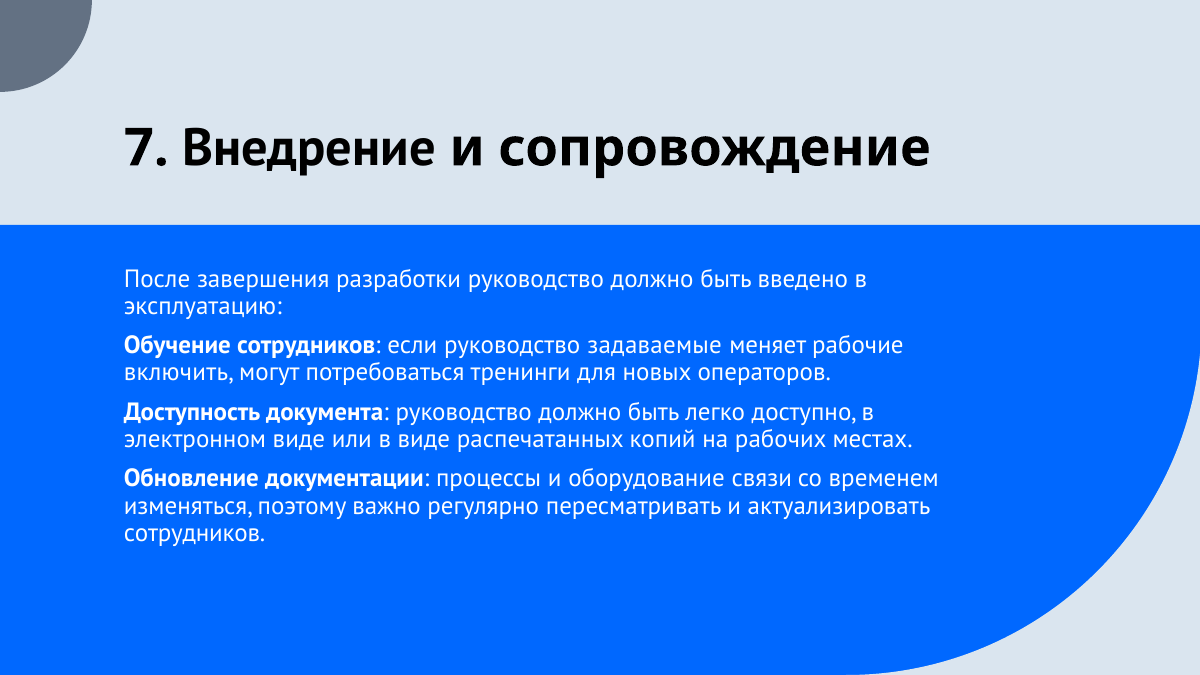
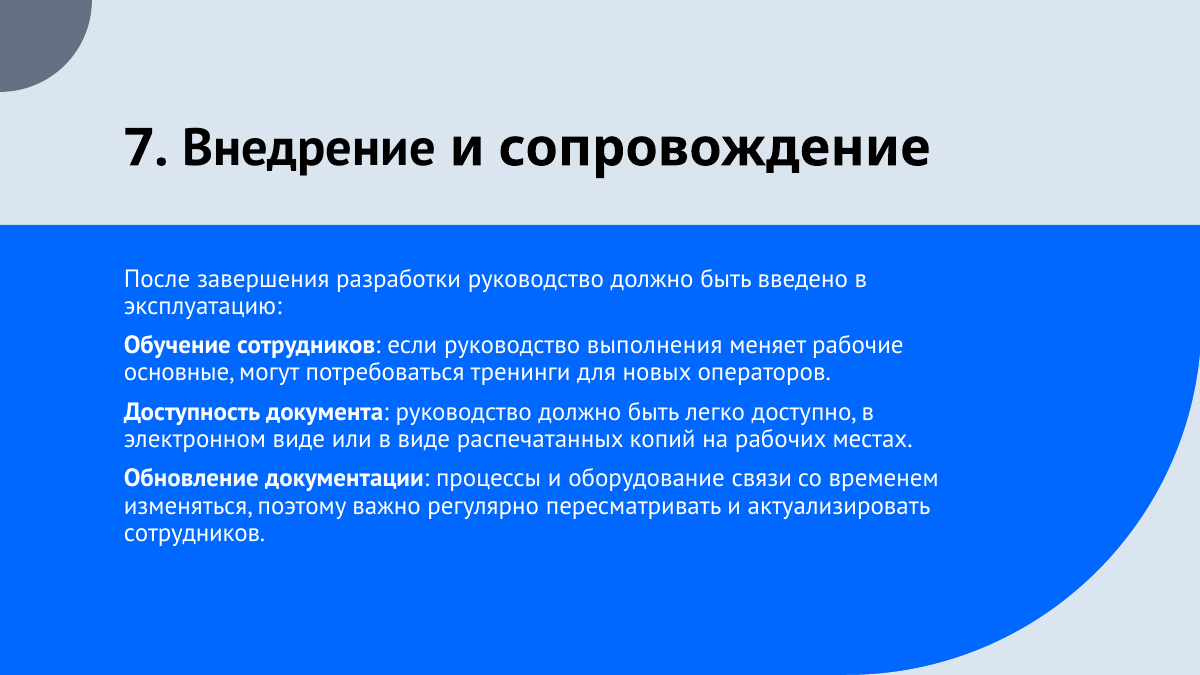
задаваемые: задаваемые -> выполнения (655, 346)
включить: включить -> основные (179, 373)
